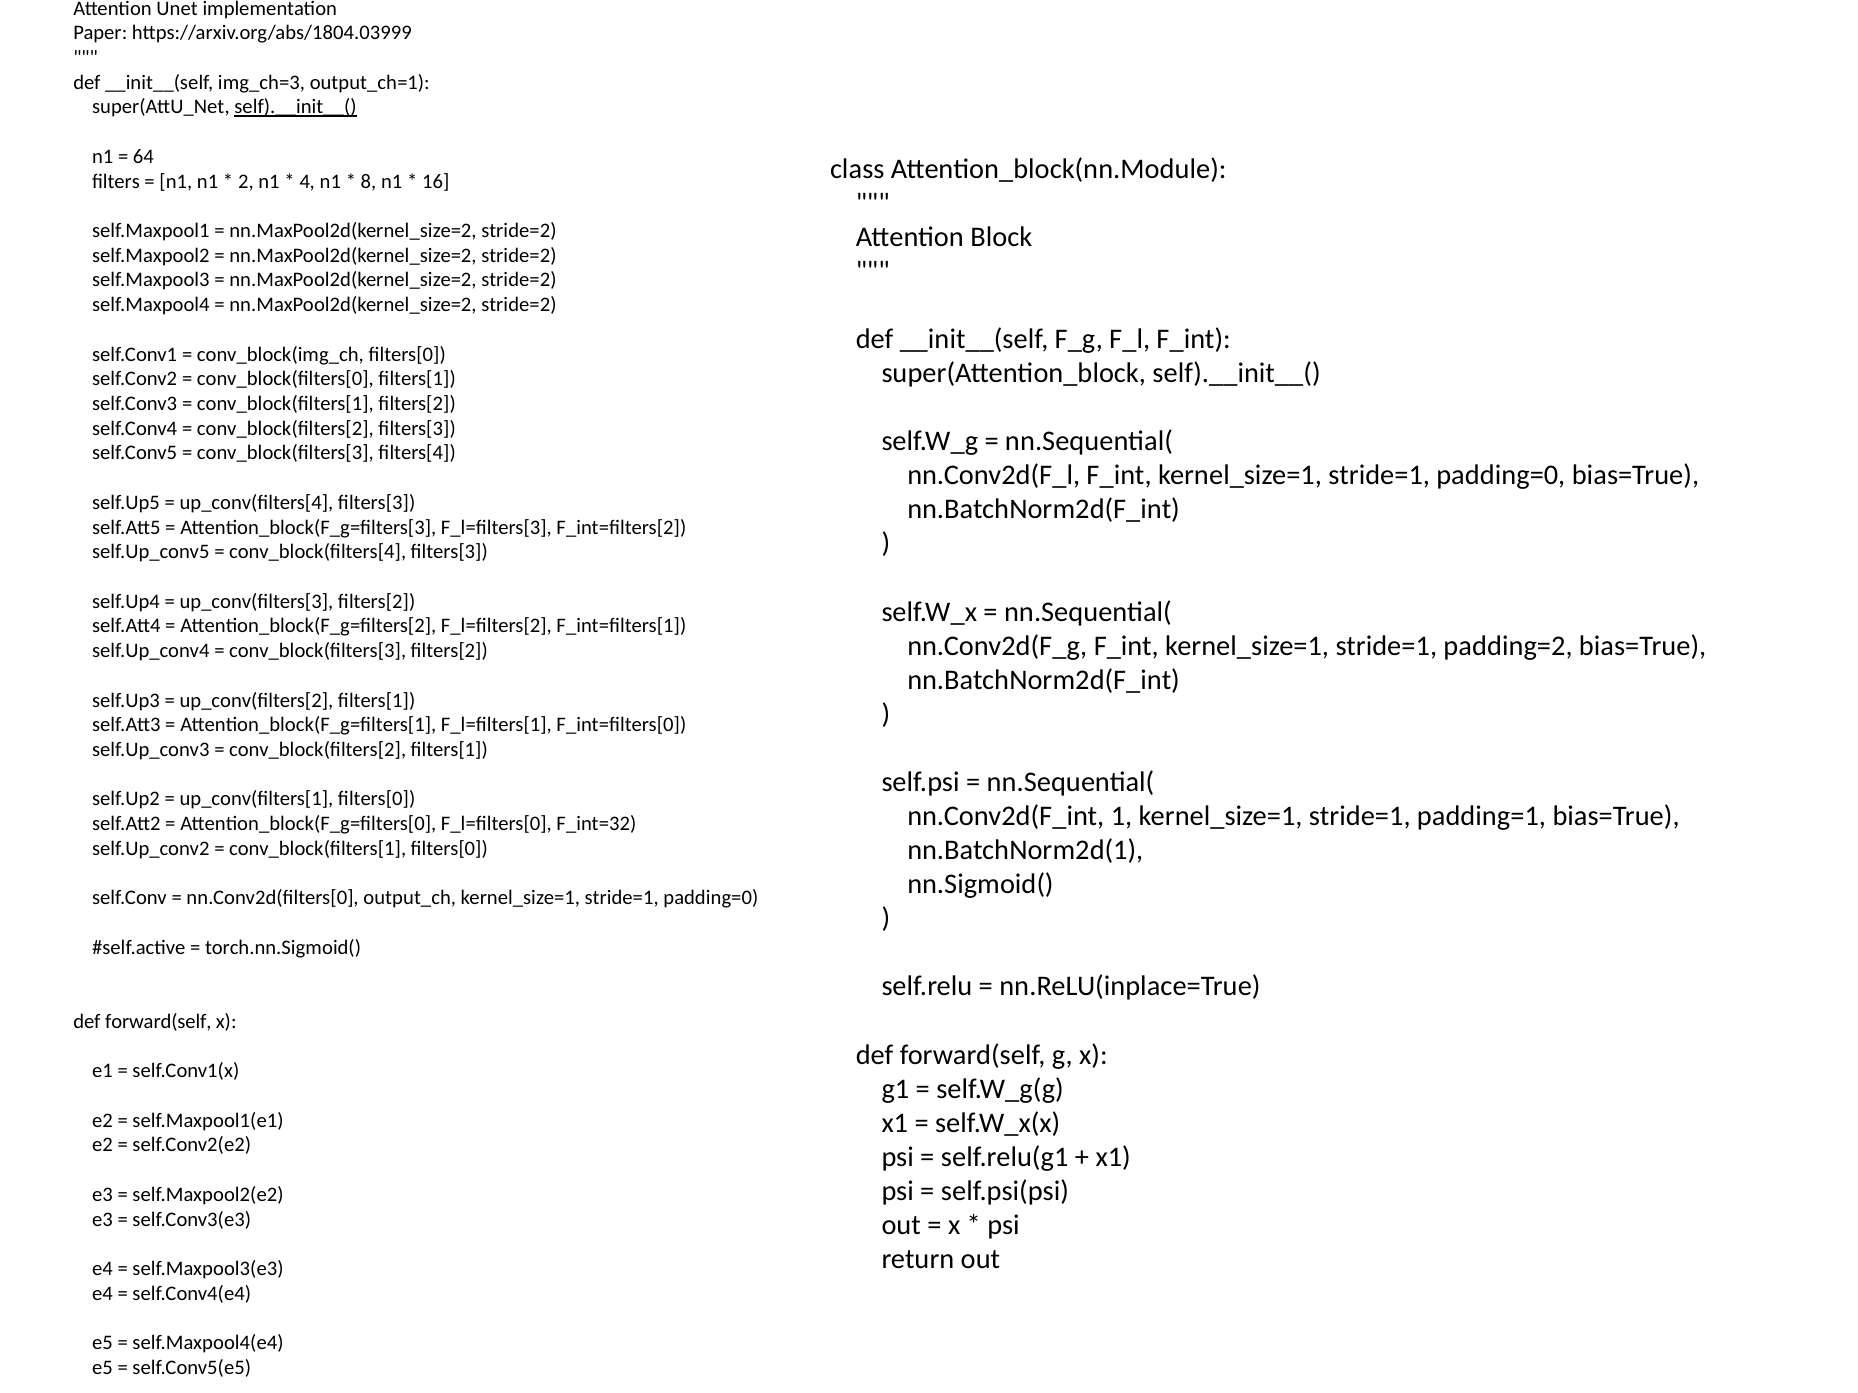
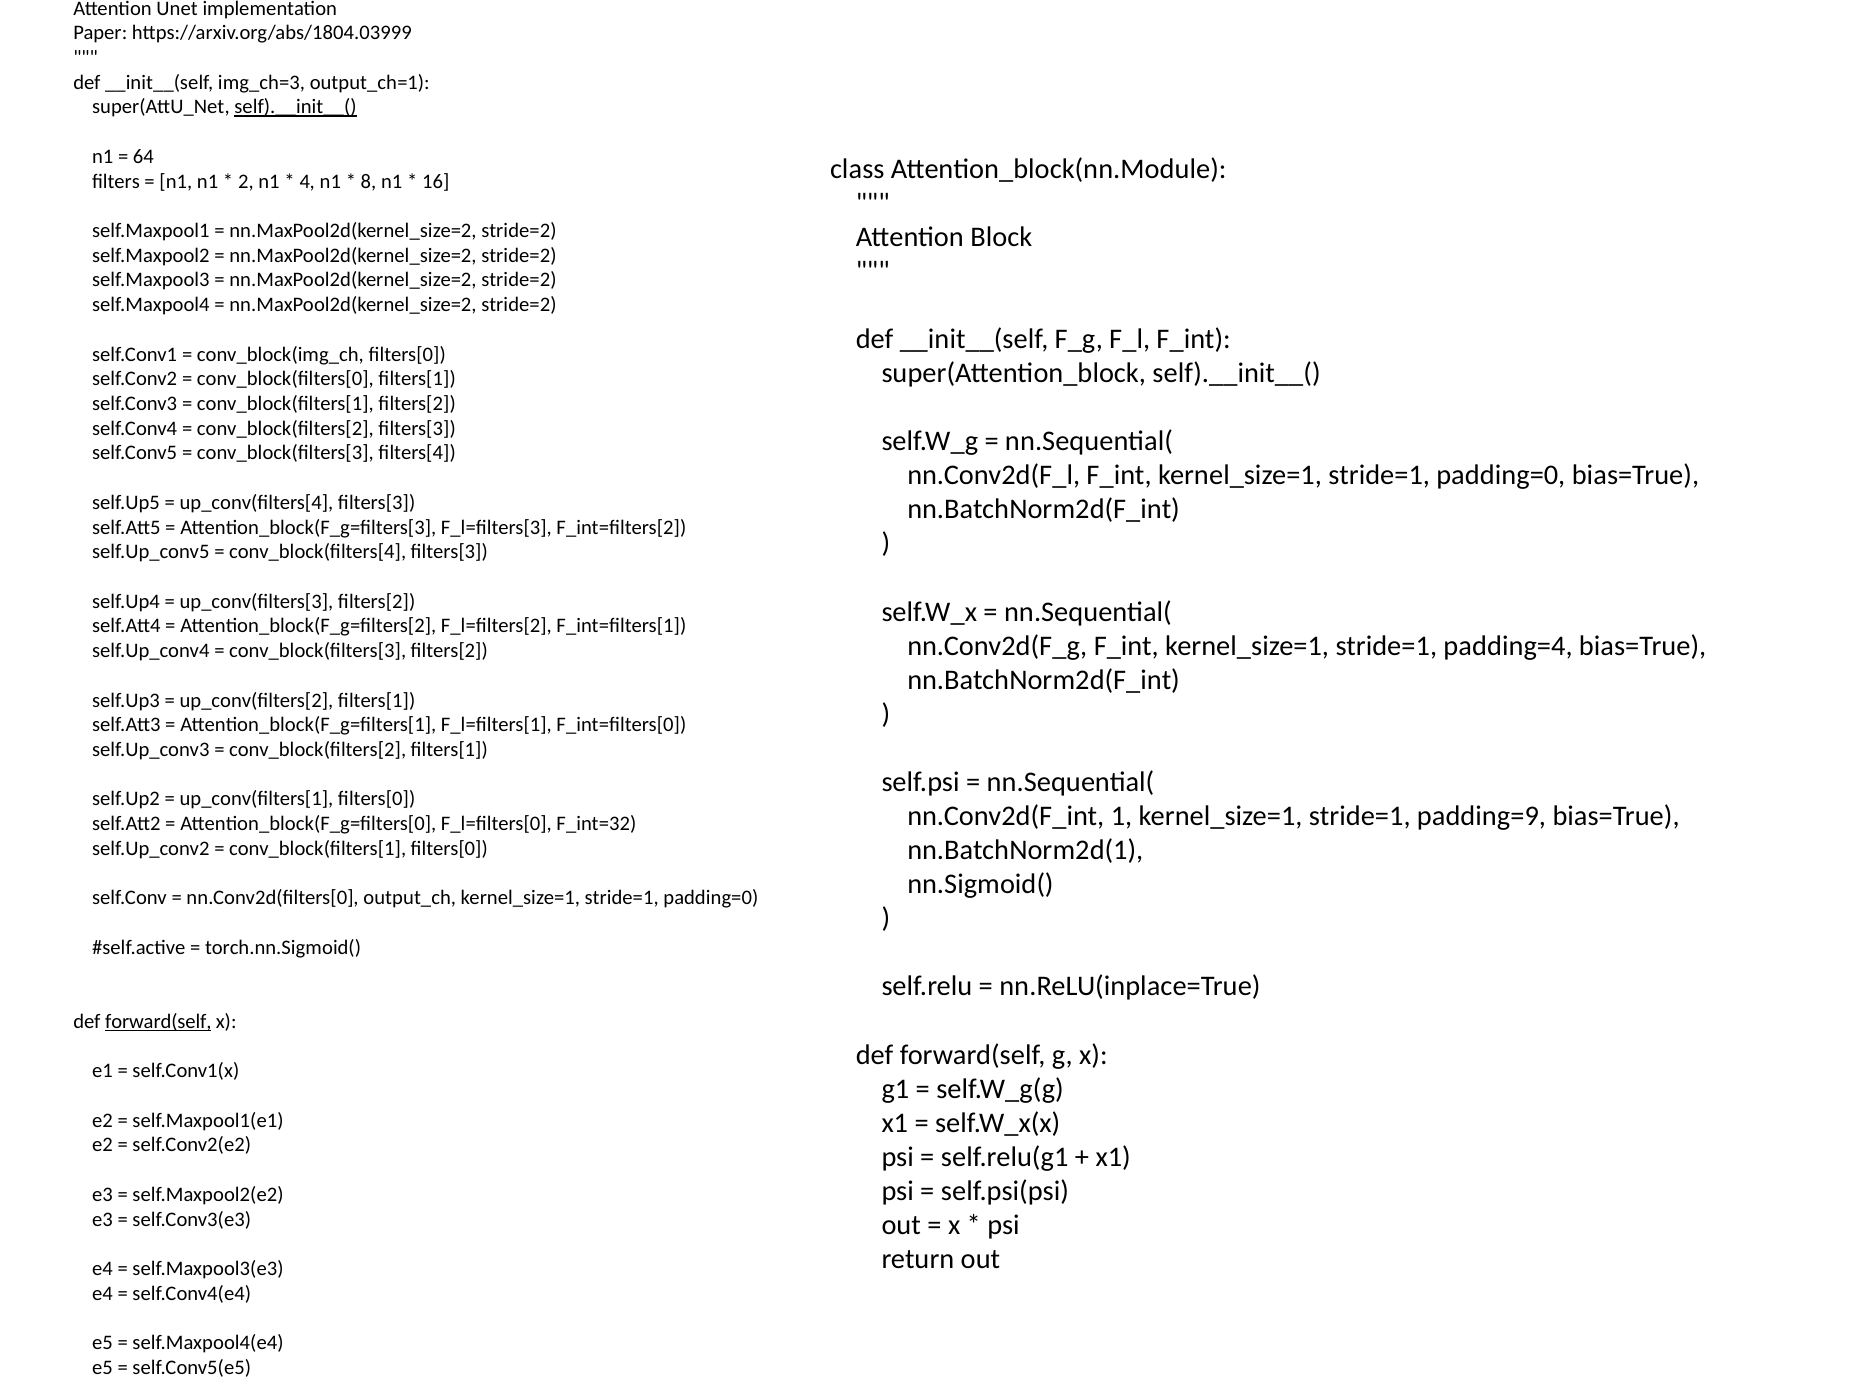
padding=2: padding=2 -> padding=4 (1508, 646)
padding=1: padding=1 -> padding=9 (1481, 816)
forward(self underline: none -> present (158, 1022)
